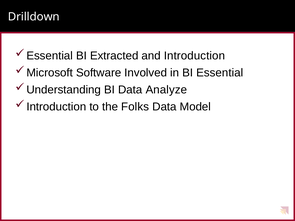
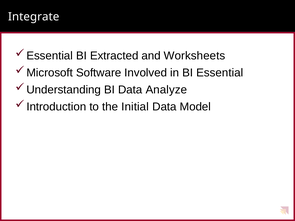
Drilldown: Drilldown -> Integrate (34, 17)
Introduction: Introduction -> Worksheets (194, 56)
Folks: Folks -> Initial (135, 107)
